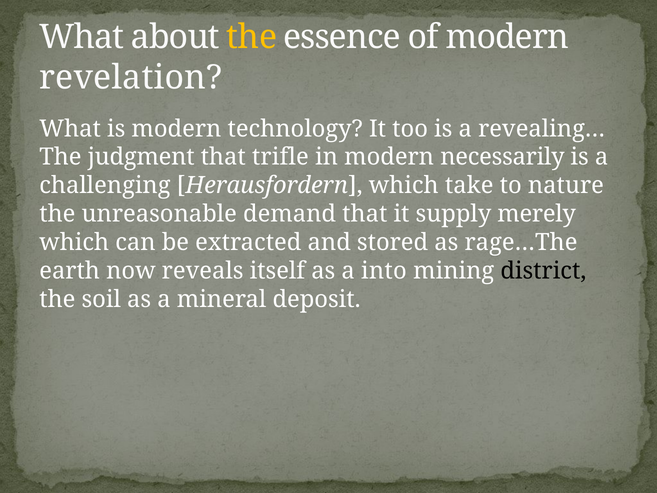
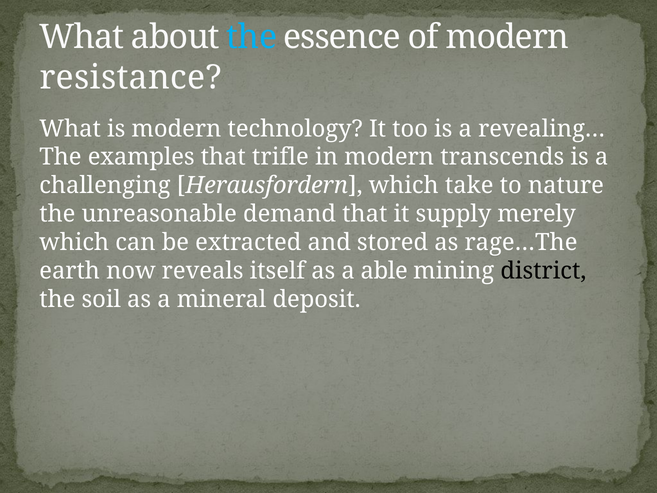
the colour: yellow -> light blue (252, 37)
revelation: revelation -> resistance (131, 77)
judgment: judgment -> examples (141, 157)
necessarily: necessarily -> transcends (502, 157)
into: into -> able (384, 271)
